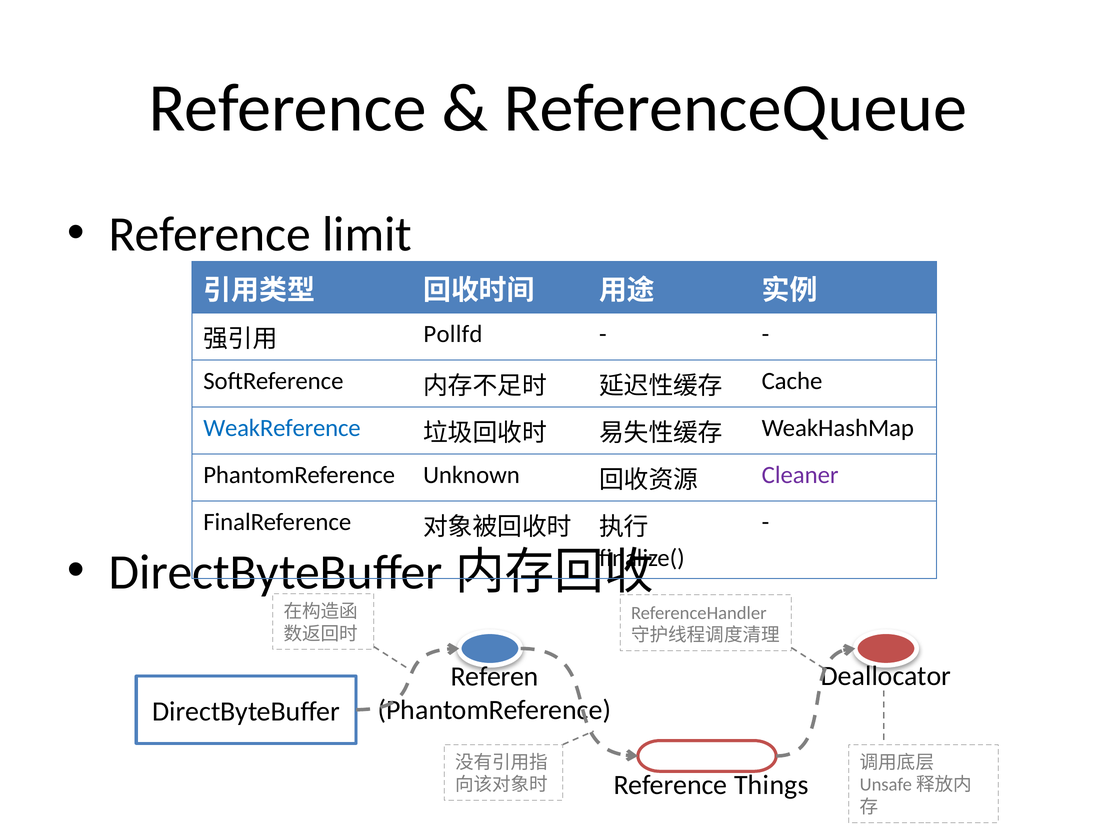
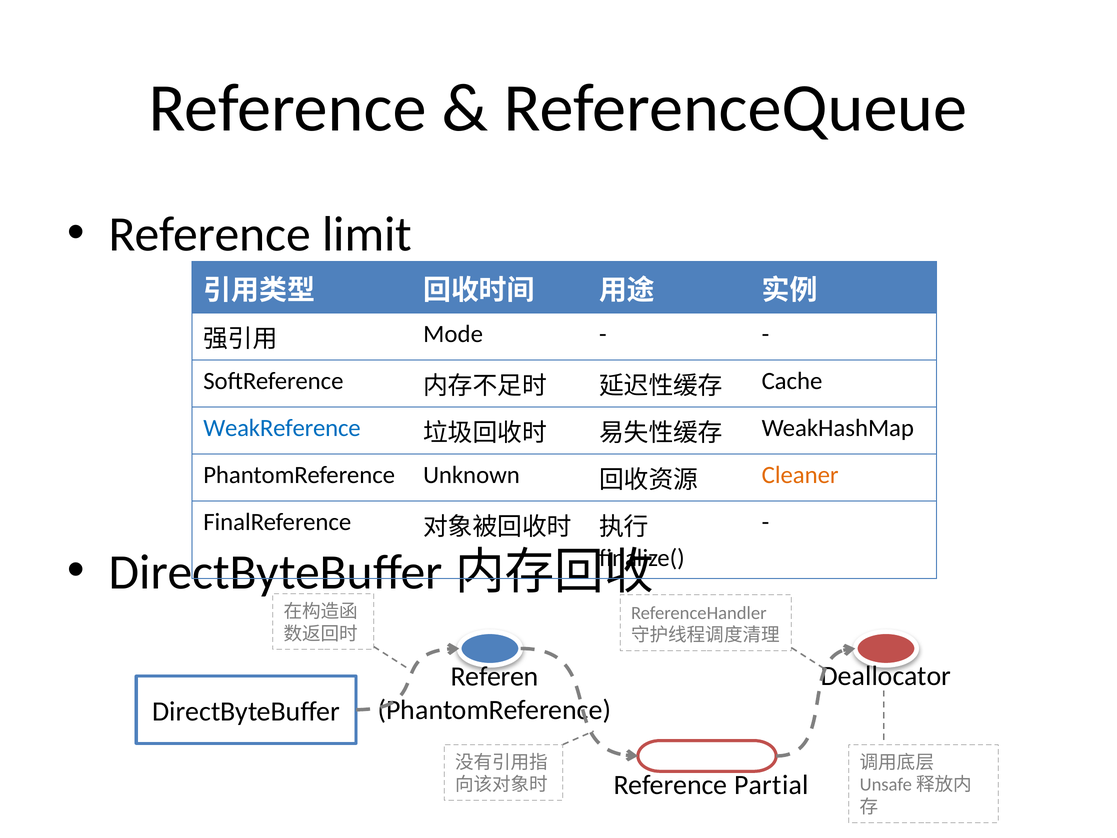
Pollfd: Pollfd -> Mode (453, 334)
Cleaner colour: purple -> orange (800, 475)
Things: Things -> Partial (771, 785)
